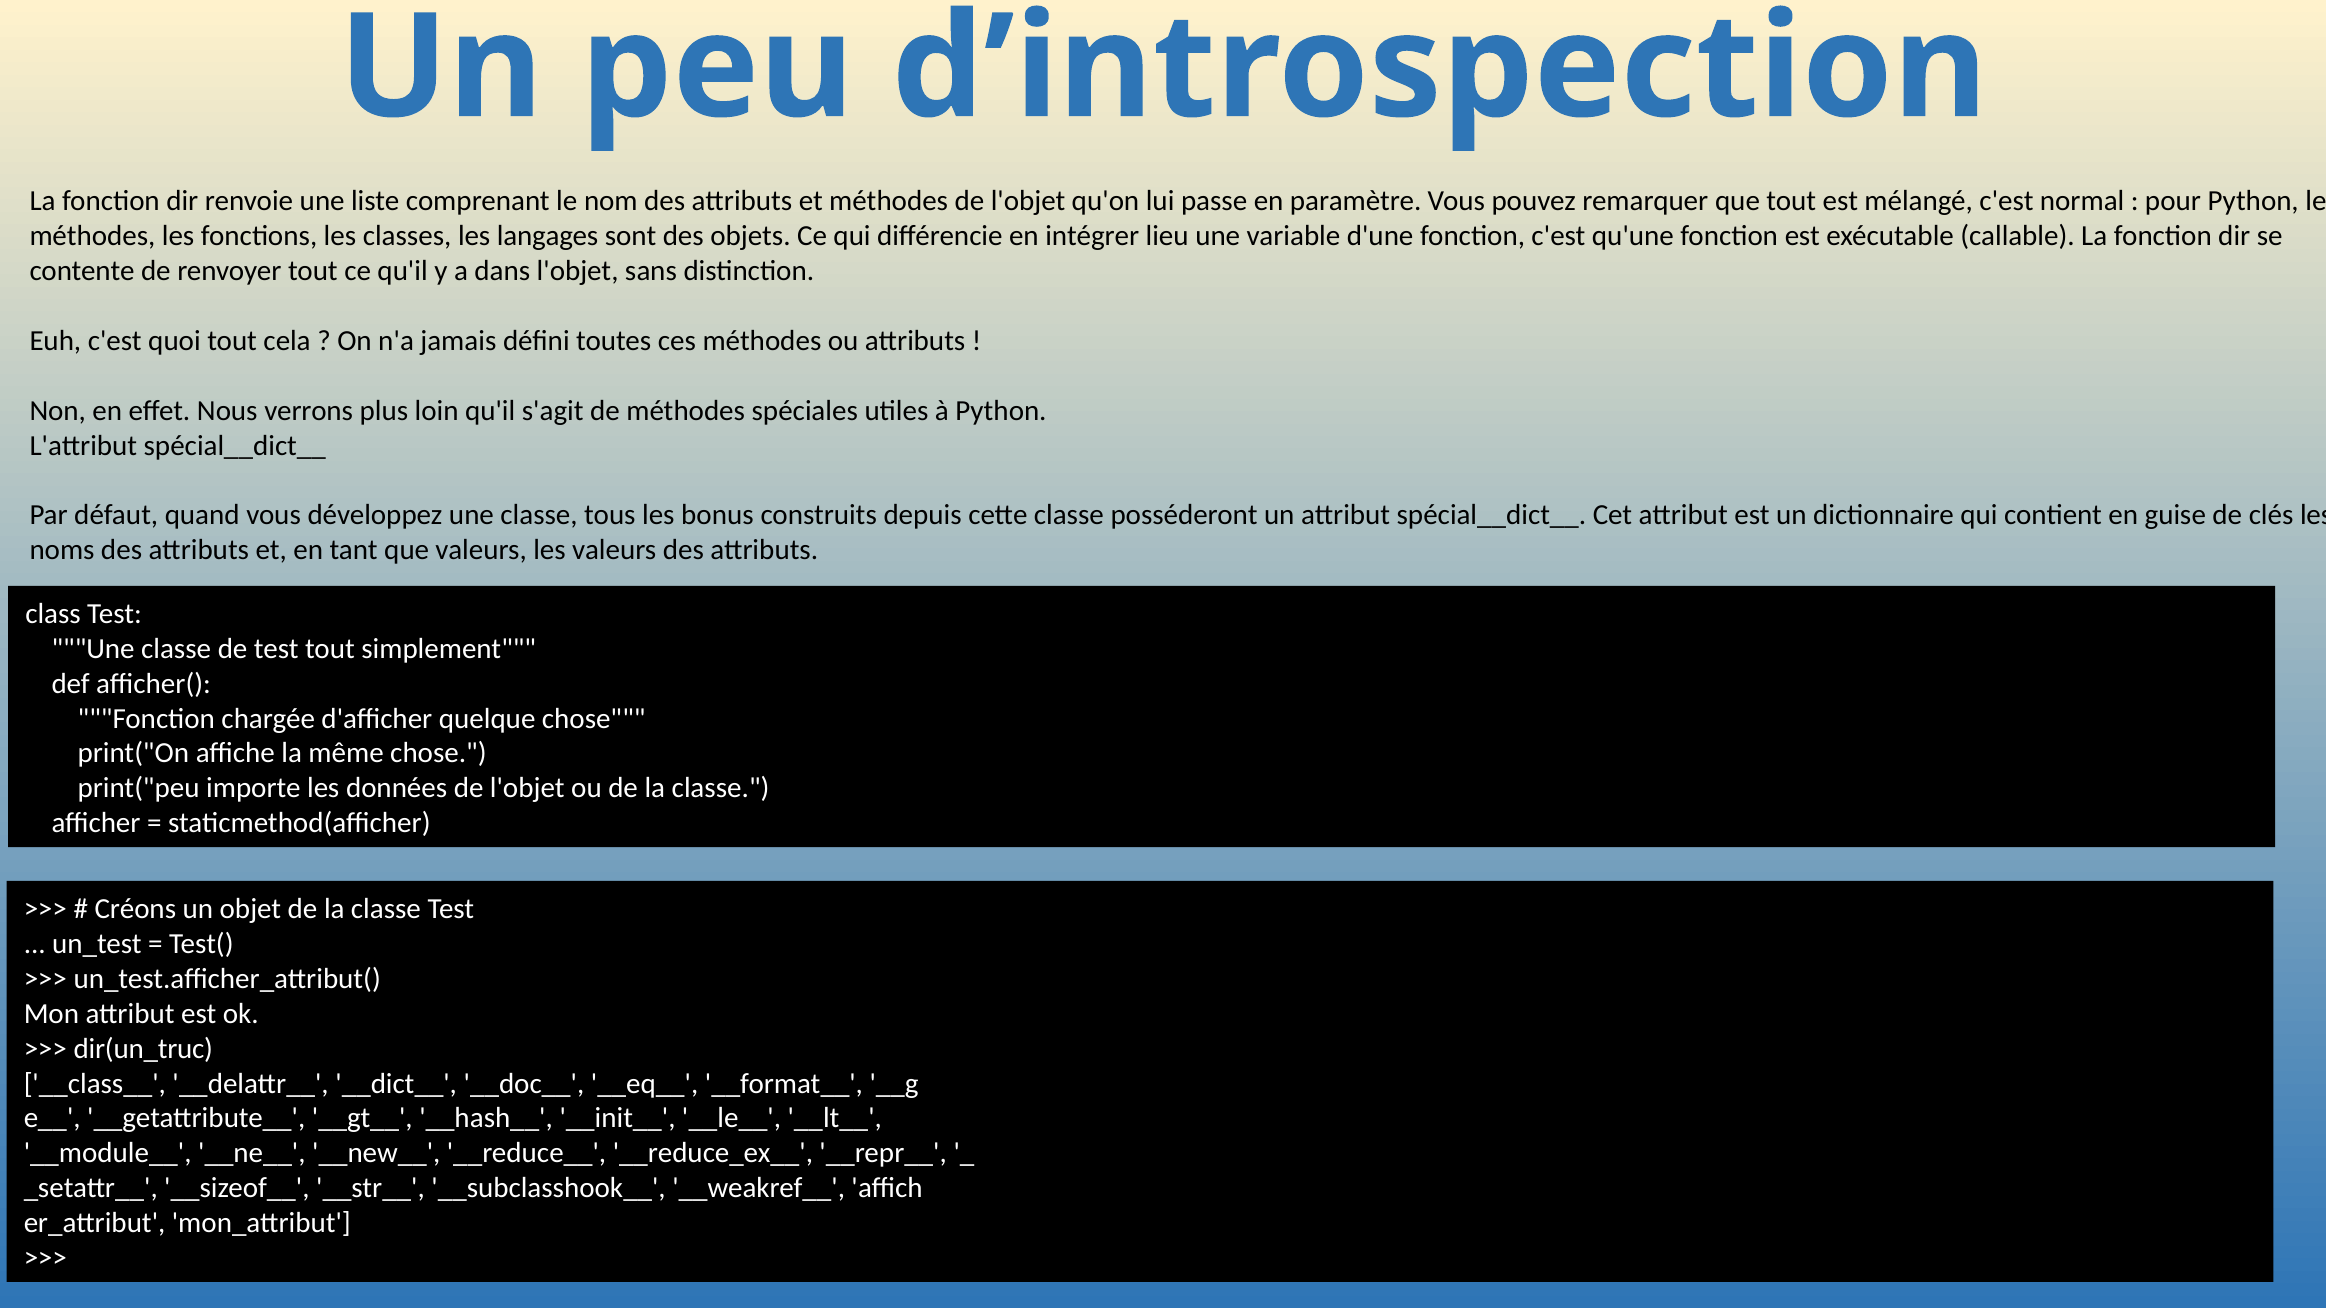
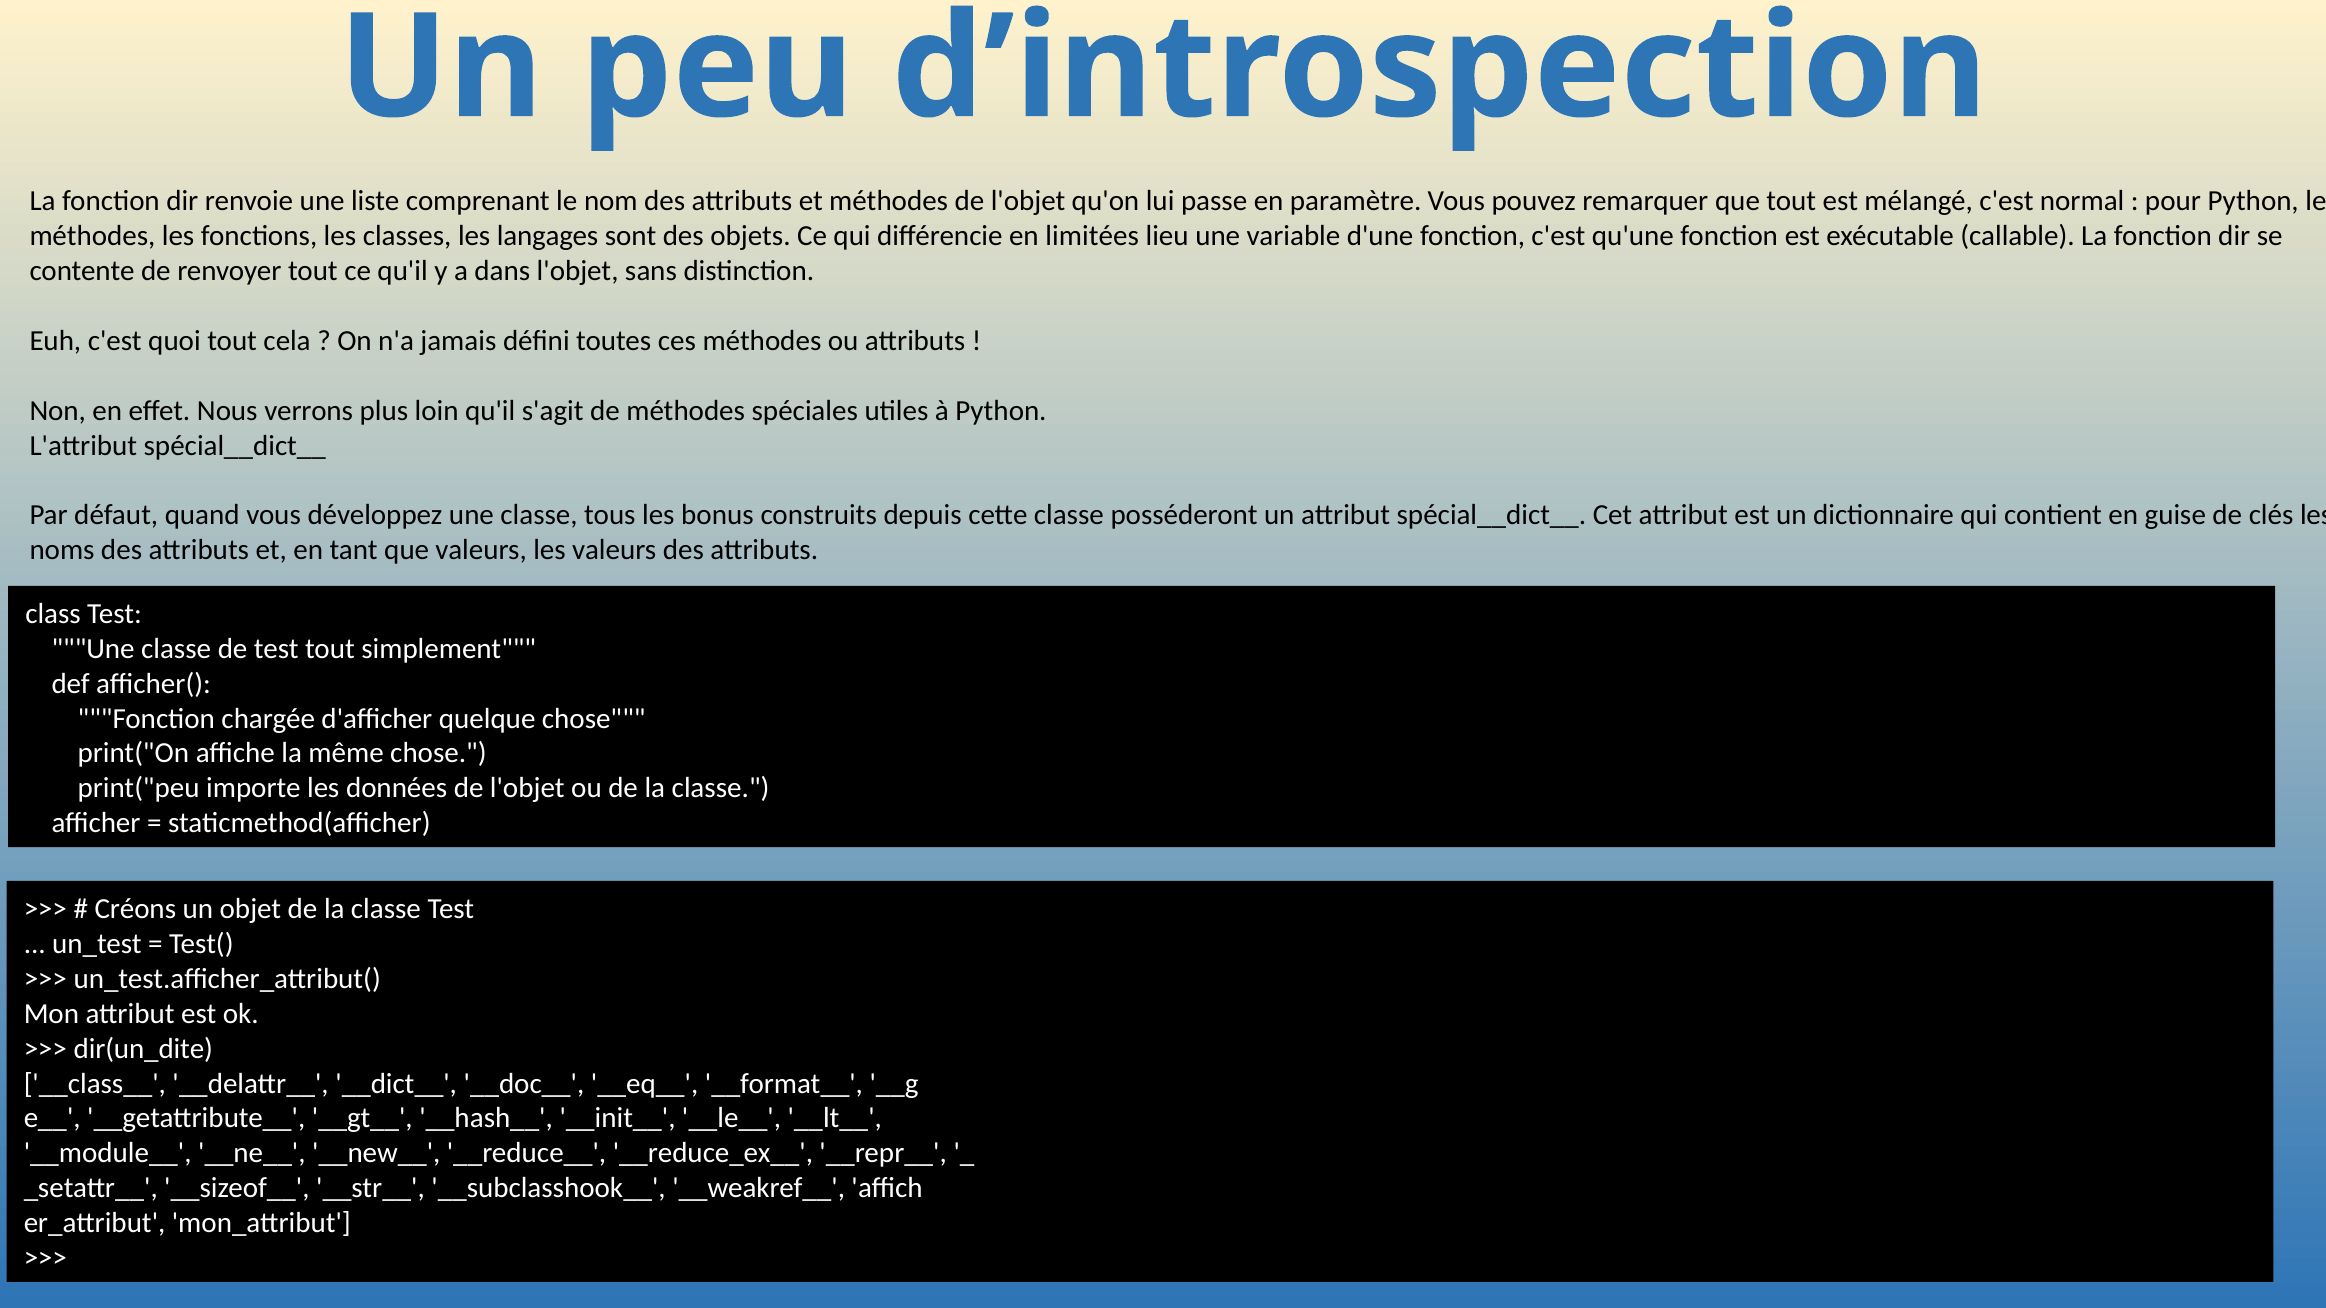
intégrer: intégrer -> limitées (1092, 236)
dir(un_truc: dir(un_truc -> dir(un_dite (143, 1049)
